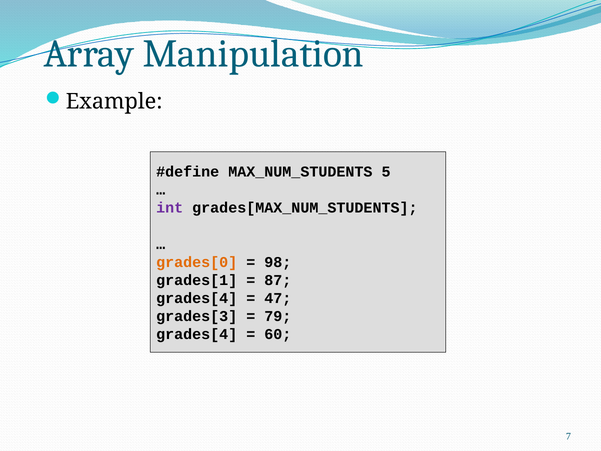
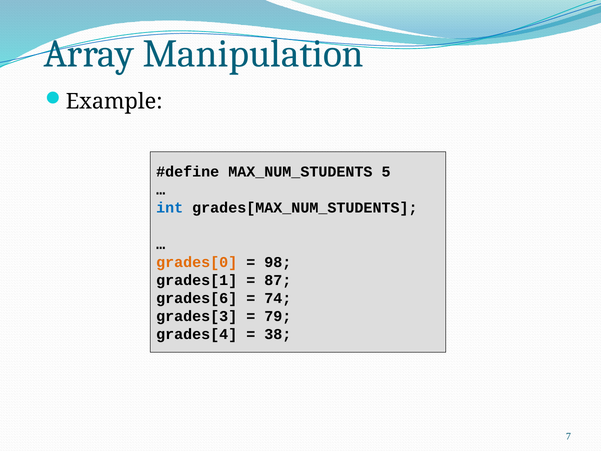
int colour: purple -> blue (170, 208)
grades[4: grades[4 -> grades[6 (197, 298)
47: 47 -> 74 (278, 298)
60: 60 -> 38 (278, 334)
